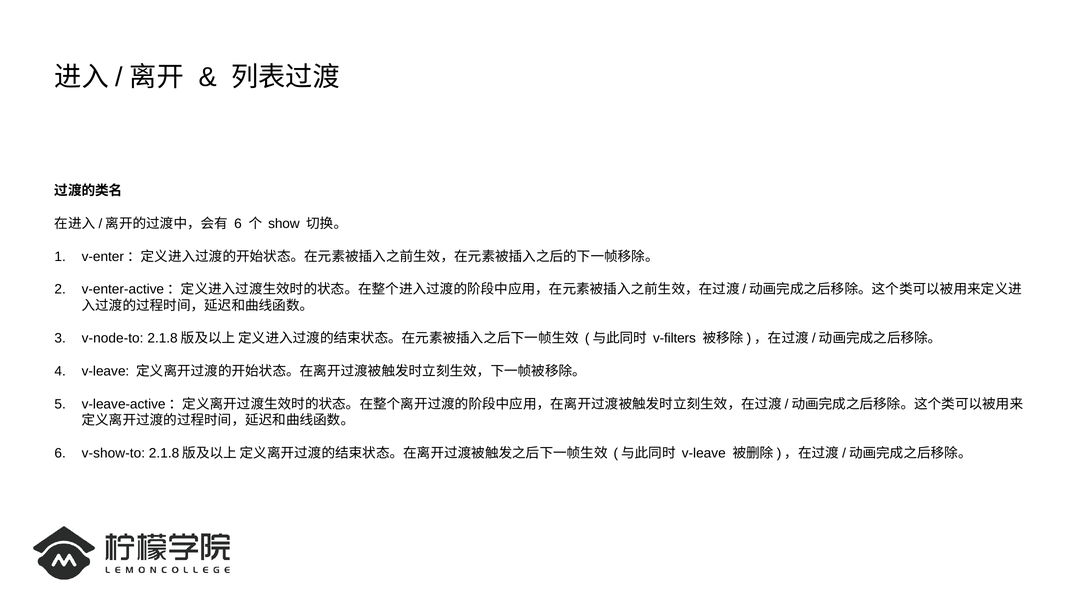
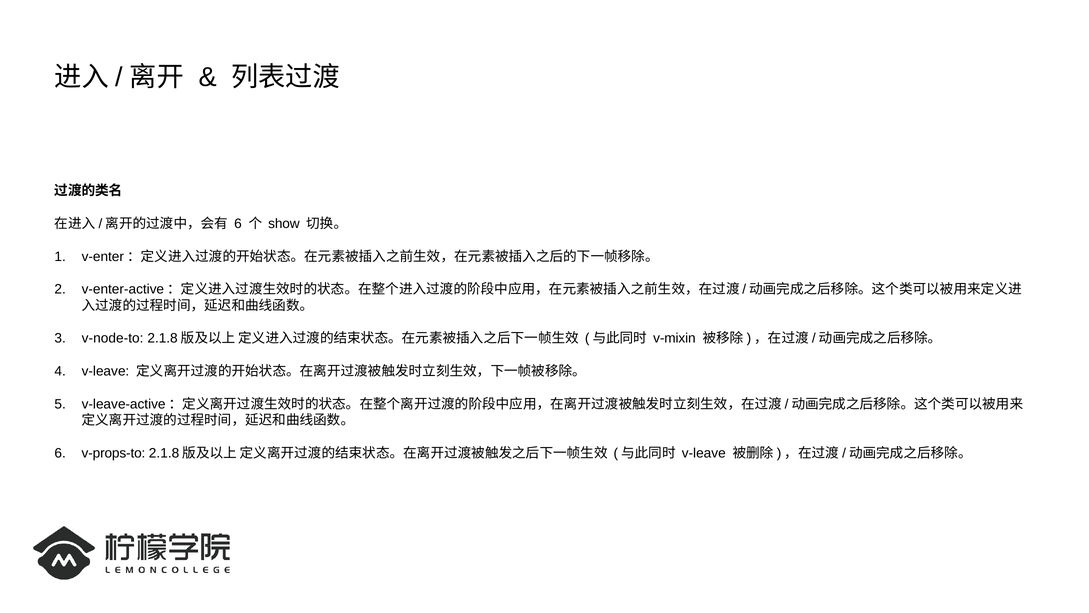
v-filters: v-filters -> v-mixin (674, 338)
v-show-to: v-show-to -> v-props-to (114, 453)
